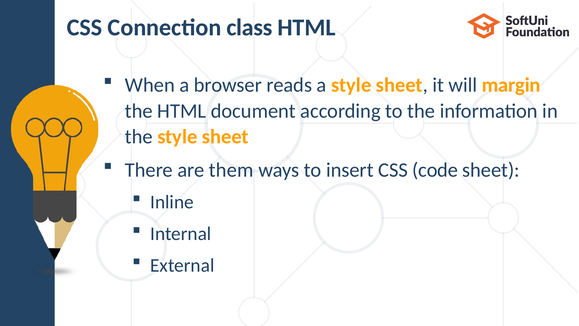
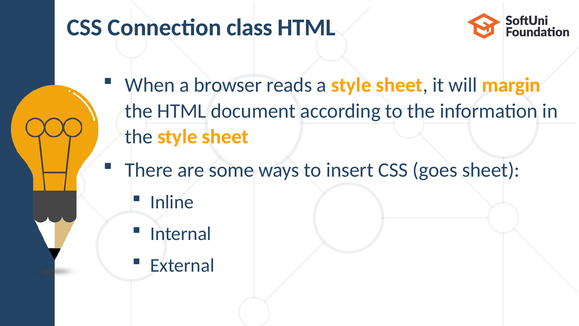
them: them -> some (231, 170)
code: code -> goes (435, 170)
